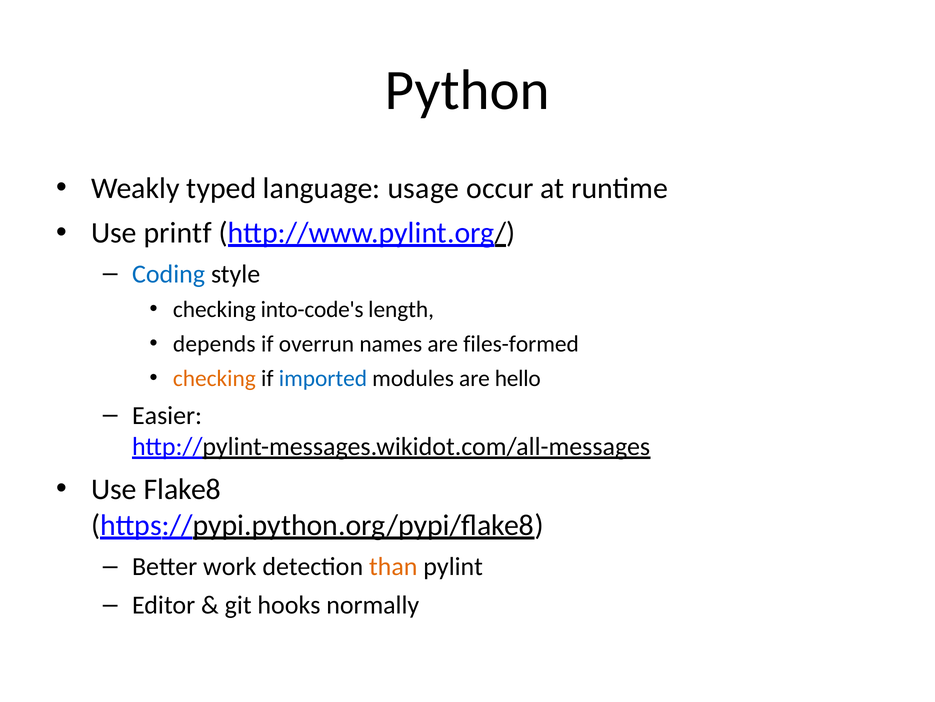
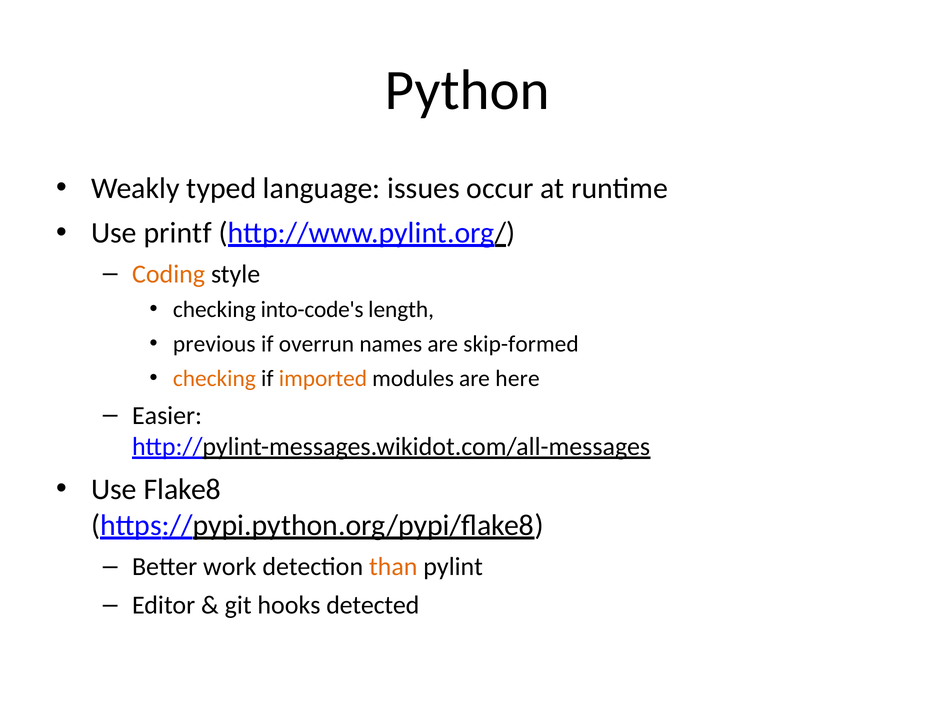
usage: usage -> issues (423, 188)
Coding colour: blue -> orange (169, 274)
depends: depends -> previous (214, 344)
files-formed: files-formed -> skip-formed (521, 344)
imported colour: blue -> orange (323, 378)
hello: hello -> here (518, 378)
normally: normally -> detected (373, 605)
